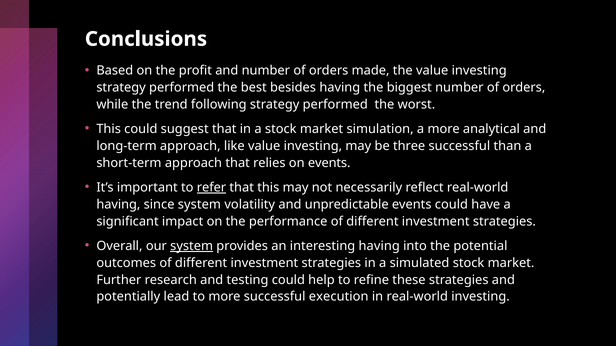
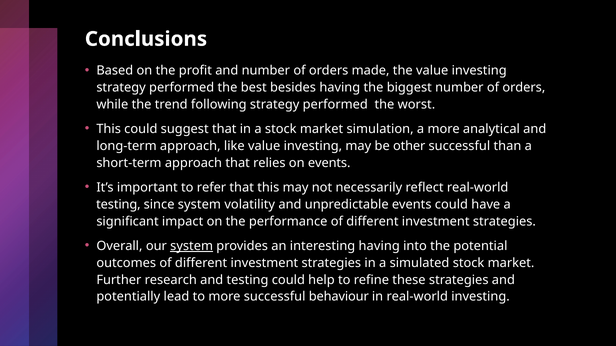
three: three -> other (409, 146)
refer underline: present -> none (212, 188)
having: having -> testing (118, 205)
execution: execution -> behaviour (339, 297)
